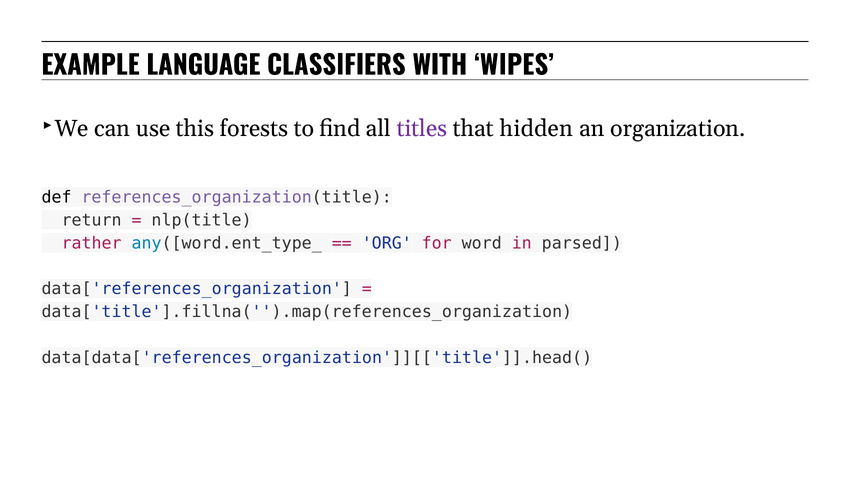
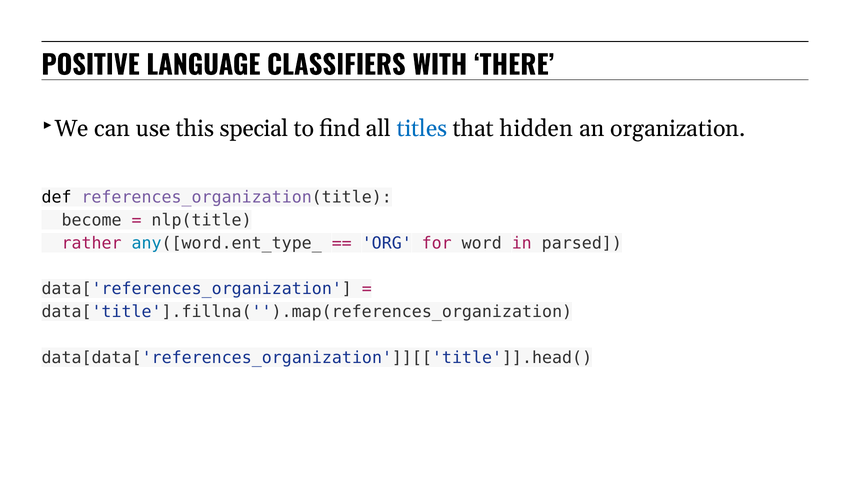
EXAMPLE: EXAMPLE -> POSITIVE (91, 66)
WIPES: WIPES -> THERE (514, 66)
forests: forests -> special (254, 129)
titles colour: purple -> blue (422, 129)
return: return -> become (92, 220)
